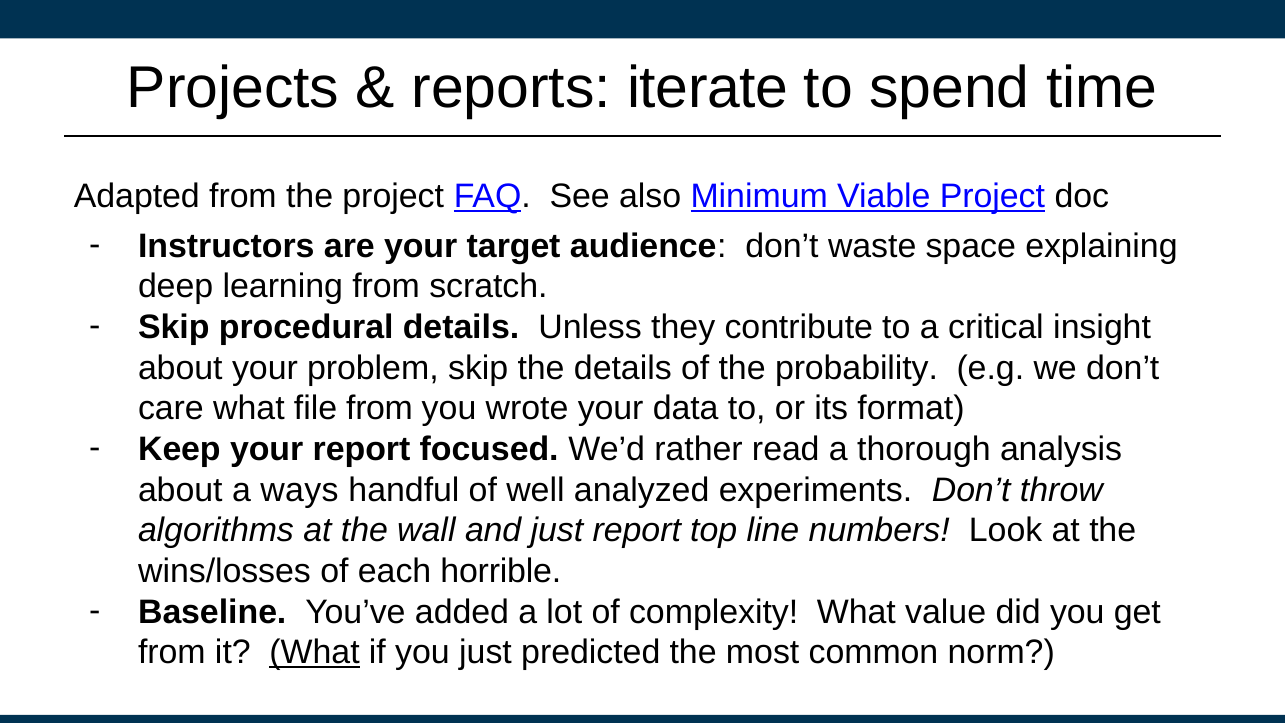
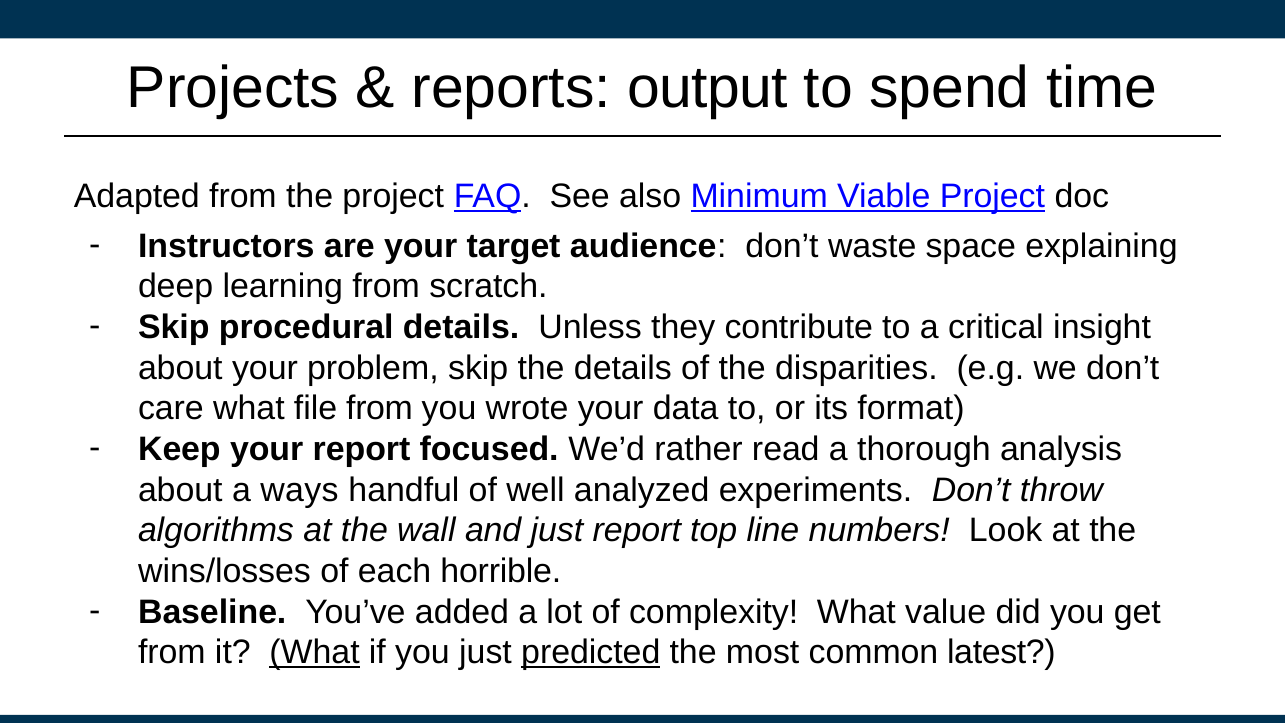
iterate: iterate -> output (708, 88)
probability: probability -> disparities (856, 368)
predicted underline: none -> present (591, 653)
norm: norm -> latest (1001, 653)
